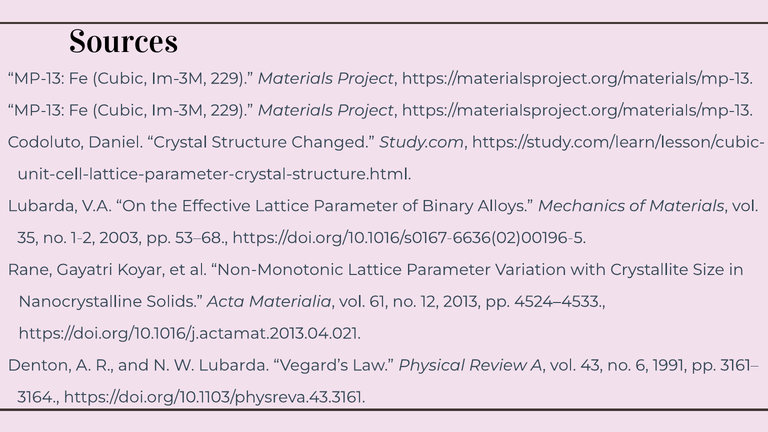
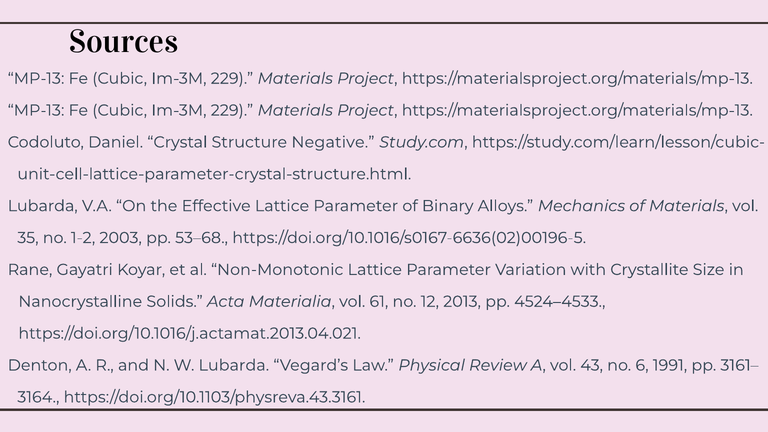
Changed: Changed -> Negative (333, 142)
